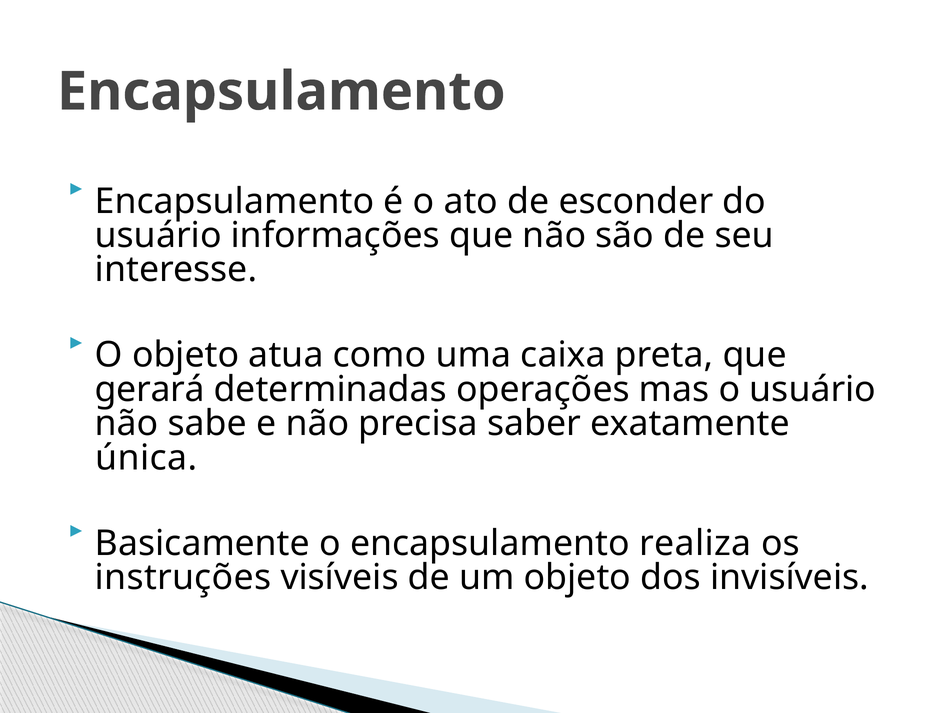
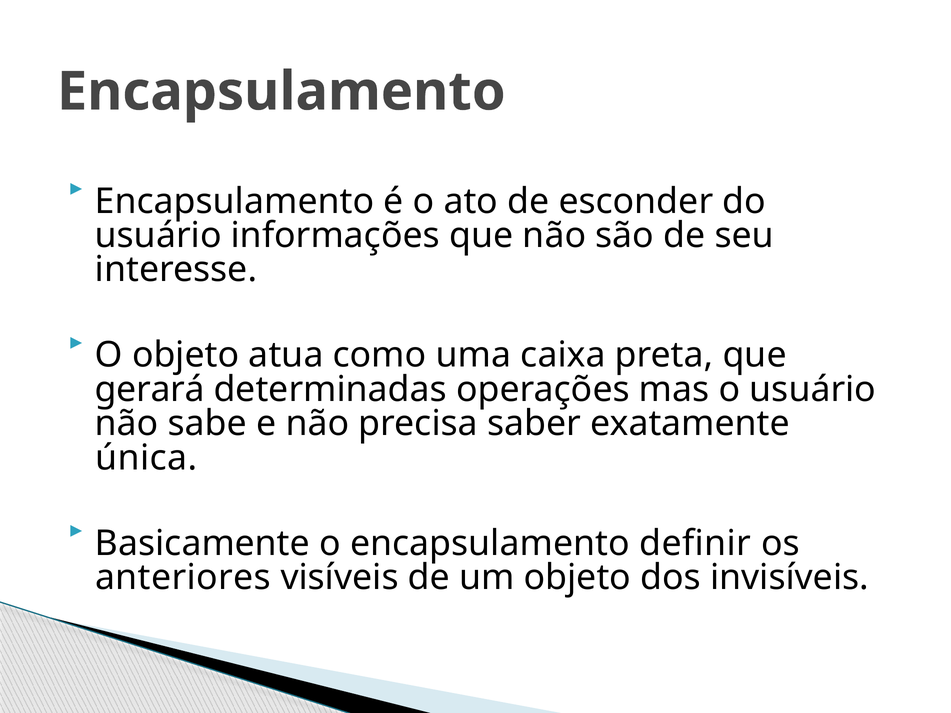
realiza: realiza -> definir (695, 544)
instruções: instruções -> anteriores (183, 578)
